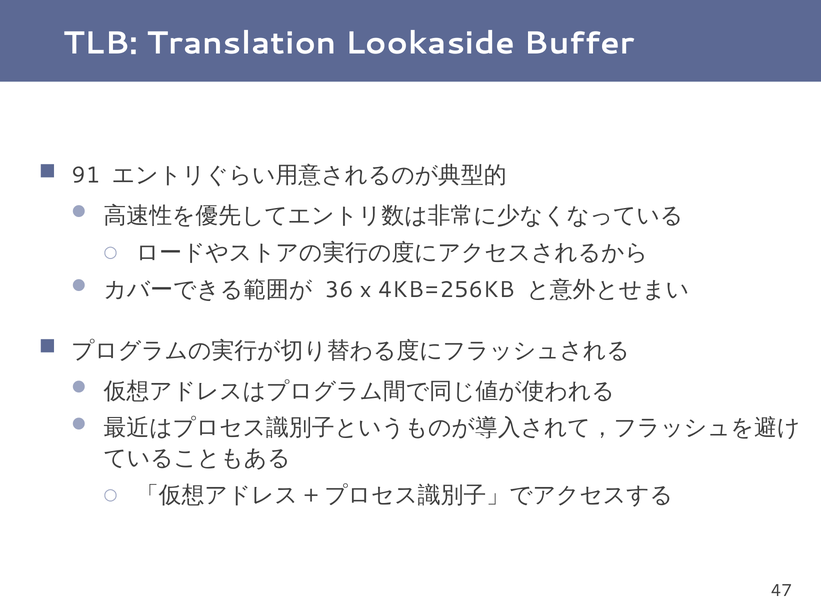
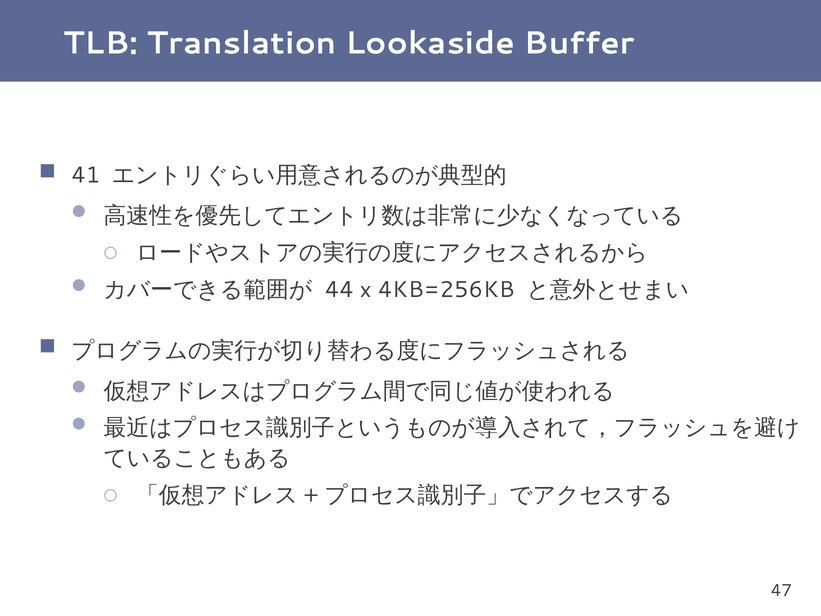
91: 91 -> 41 (86, 175)
36: 36 -> 44 (339, 290)
